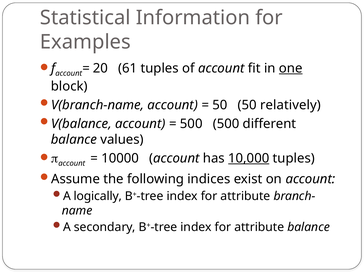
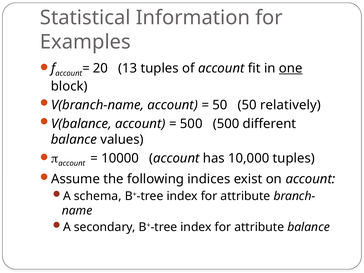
61: 61 -> 13 (128, 68)
10,000 underline: present -> none (249, 158)
logically: logically -> schema (98, 196)
